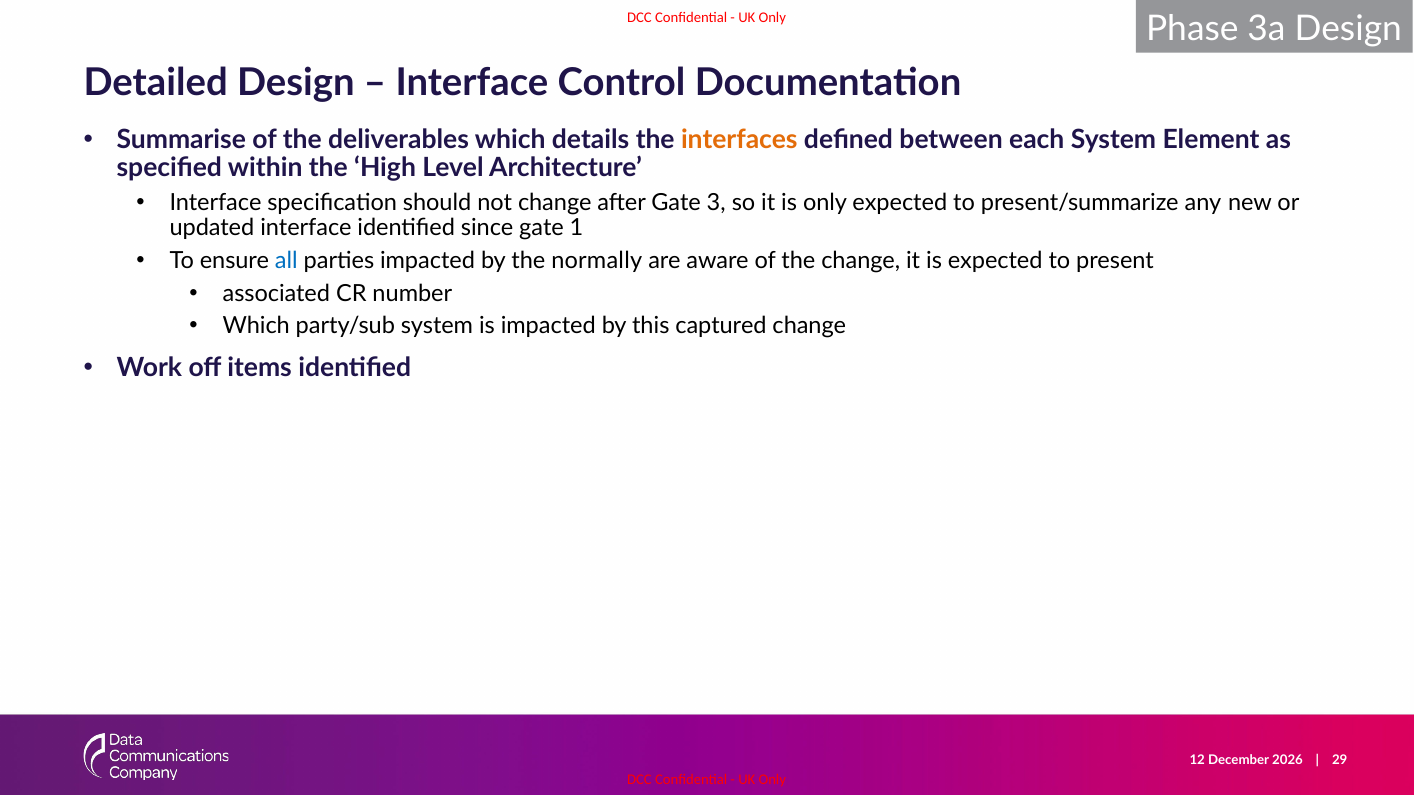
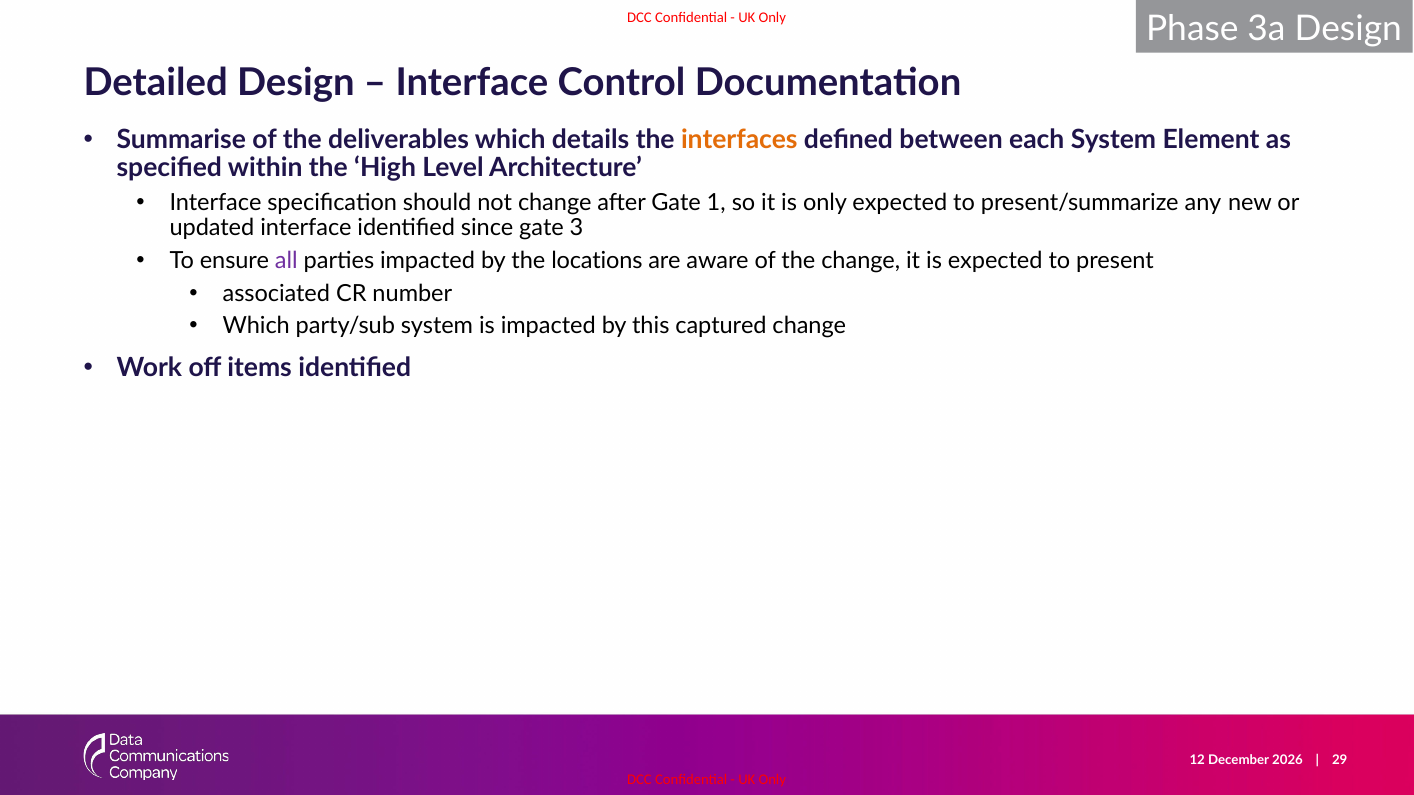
3: 3 -> 1 (716, 202)
1: 1 -> 3 (577, 228)
all colour: blue -> purple (286, 261)
normally: normally -> locations (597, 261)
